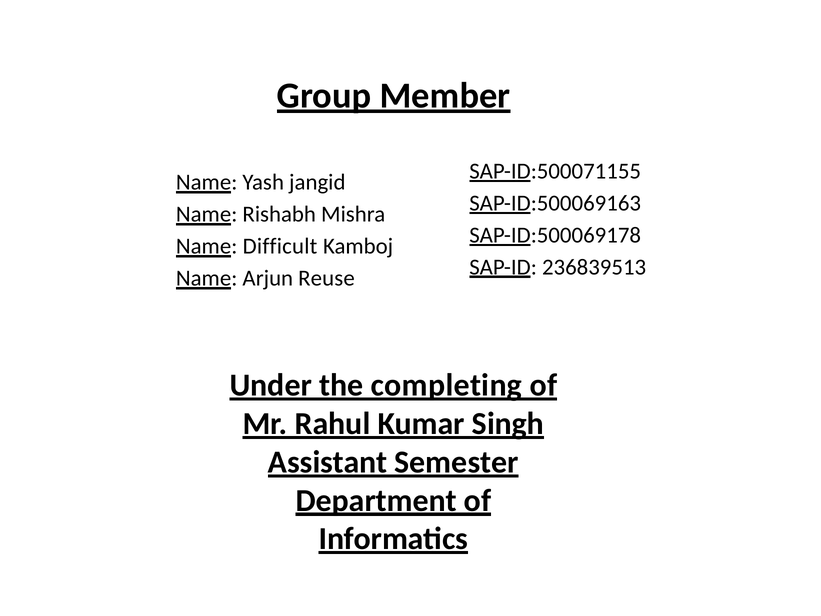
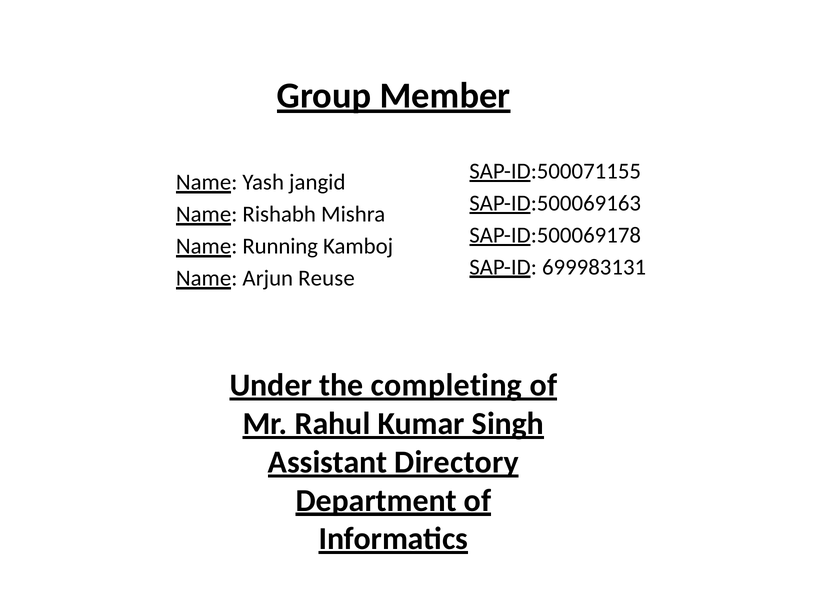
Difficult: Difficult -> Running (280, 246)
236839513: 236839513 -> 699983131 (594, 267)
Semester: Semester -> Directory (456, 462)
